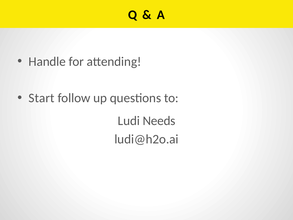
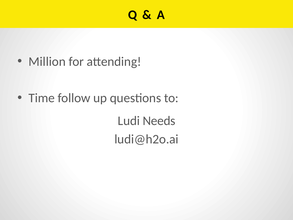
Handle: Handle -> Million (47, 61)
Start: Start -> Time (42, 98)
